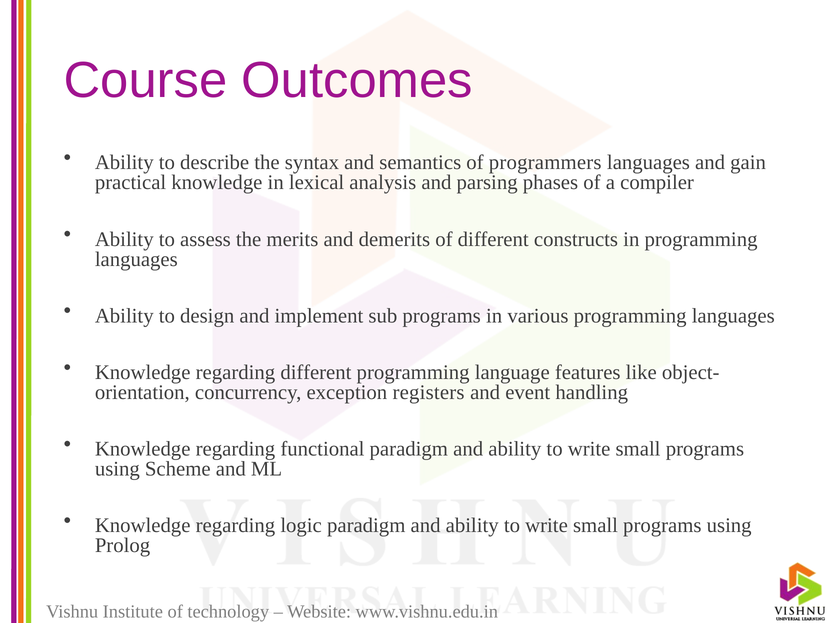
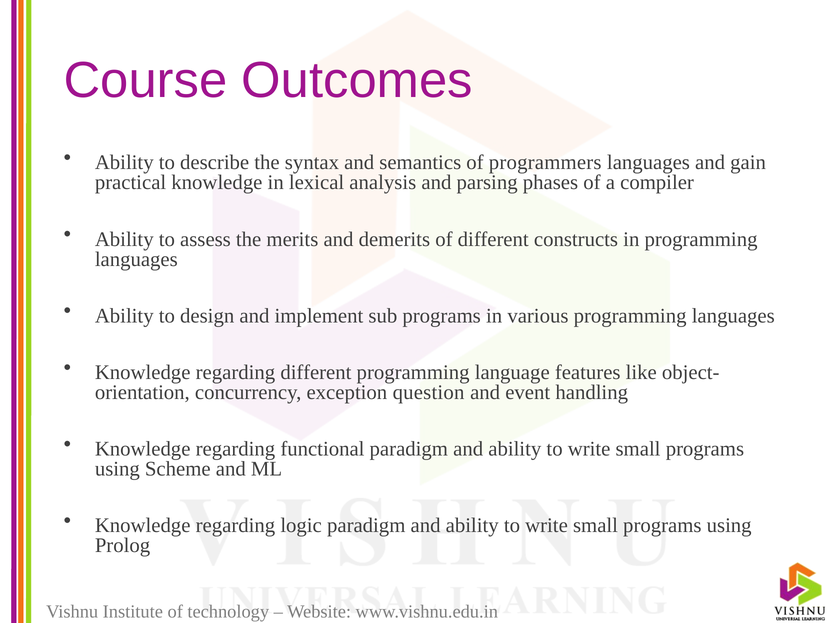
registers: registers -> question (429, 393)
